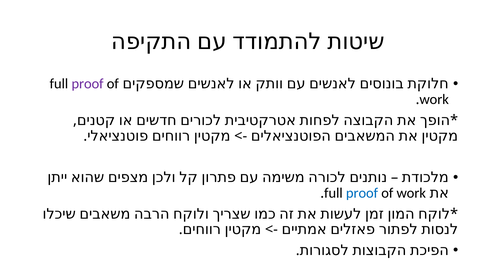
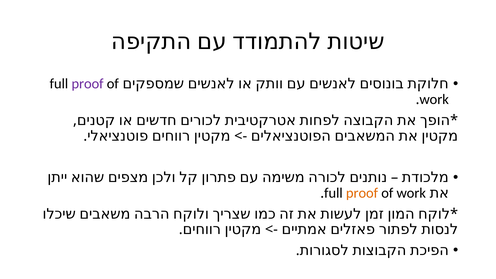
proof colour: blue -> orange (362, 193)
